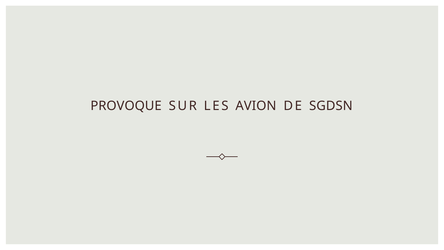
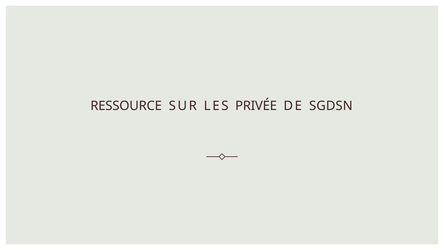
PROVOQUE: PROVOQUE -> RESSOURCE (126, 106)
AVION: AVION -> PRIVÉE (256, 106)
